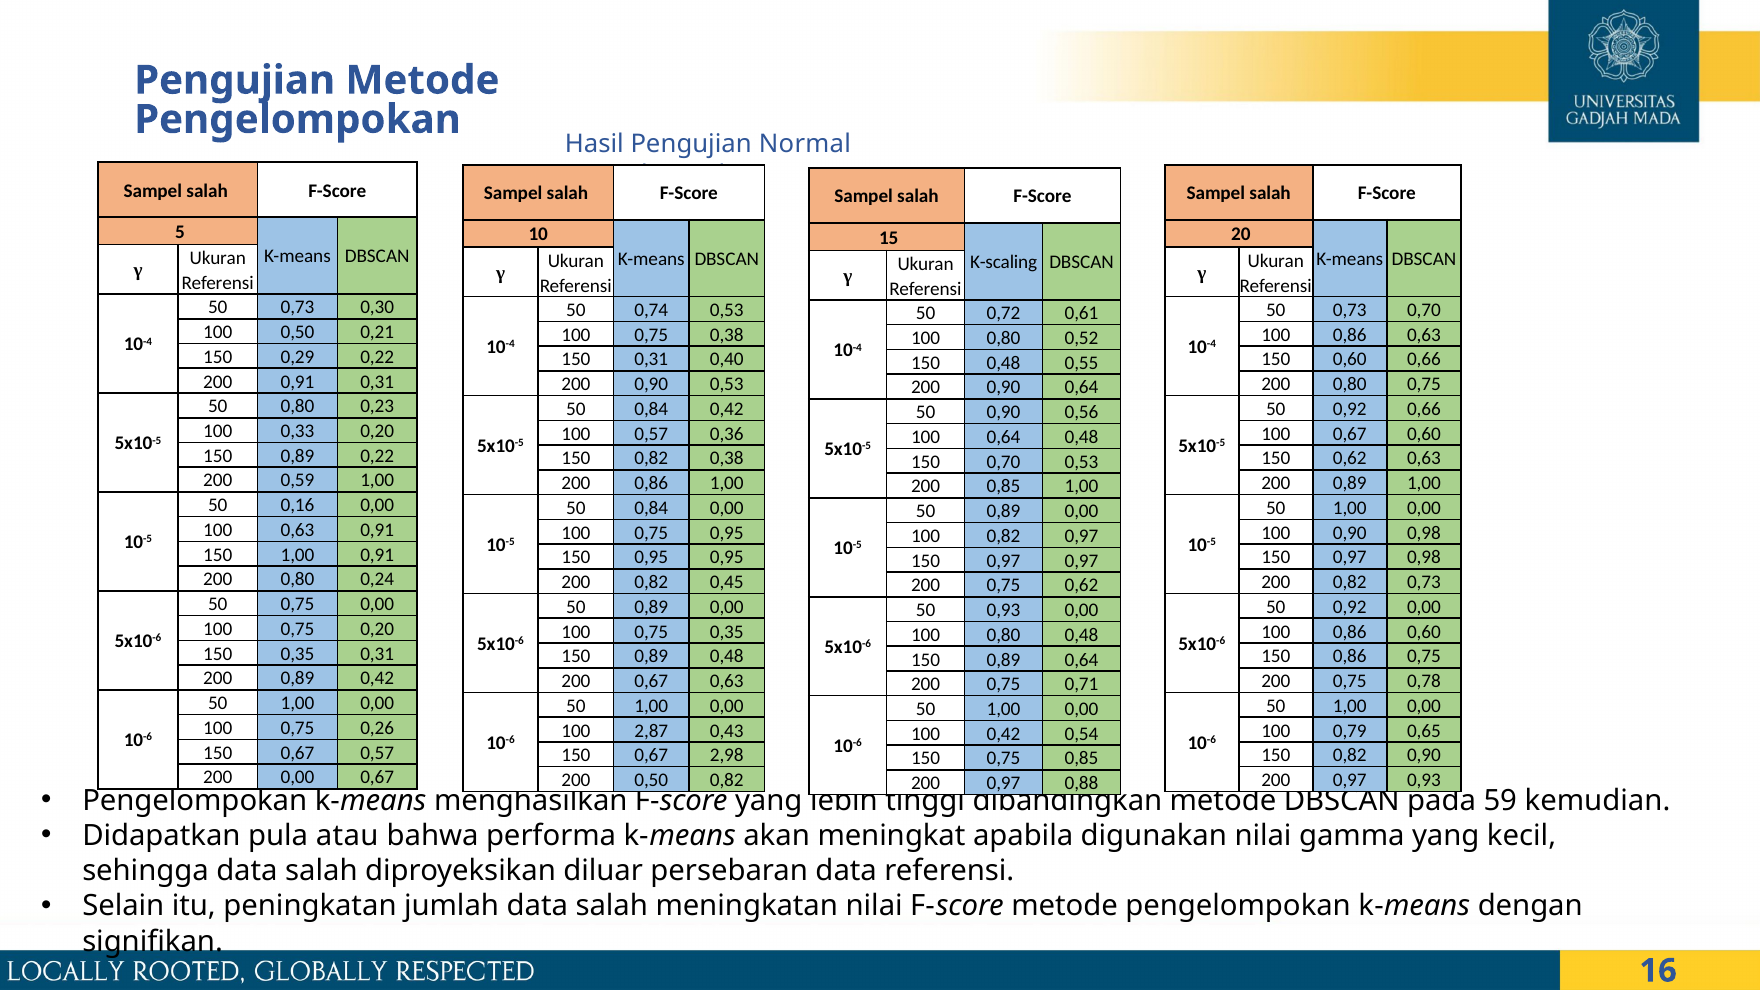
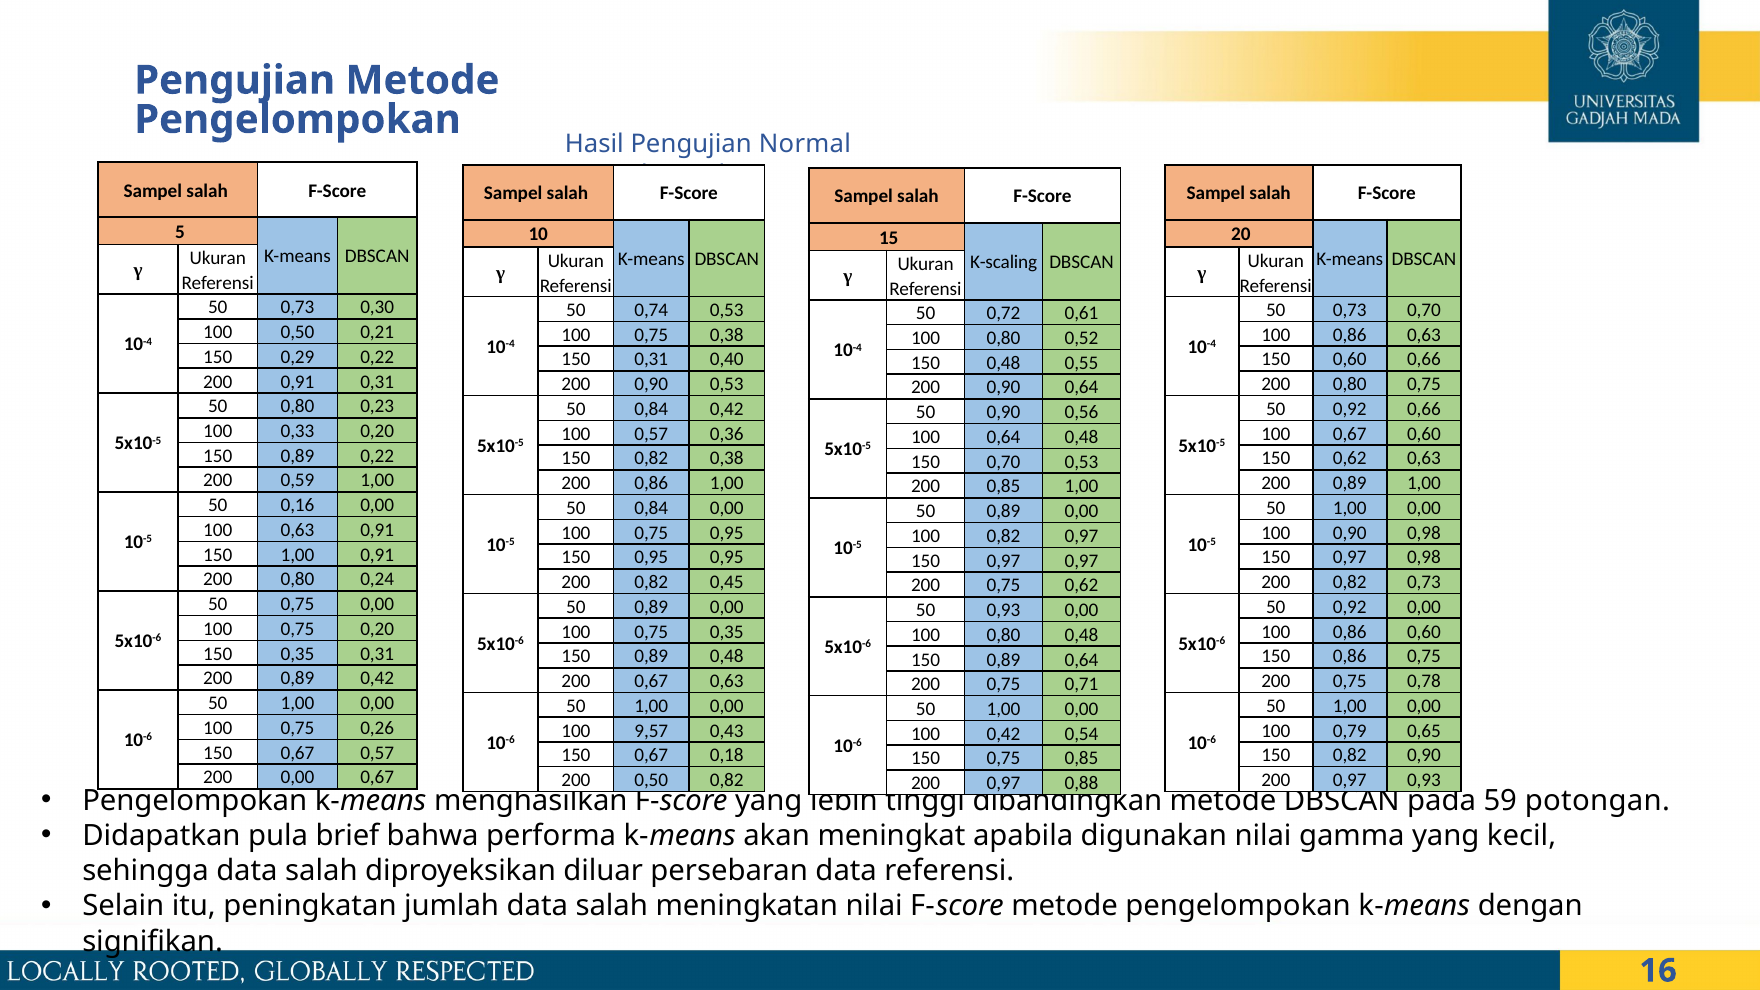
2,87: 2,87 -> 9,57 (651, 731)
2,98: 2,98 -> 0,18 (727, 755)
kemudian: kemudian -> potongan (1597, 801)
atau: atau -> brief (347, 836)
